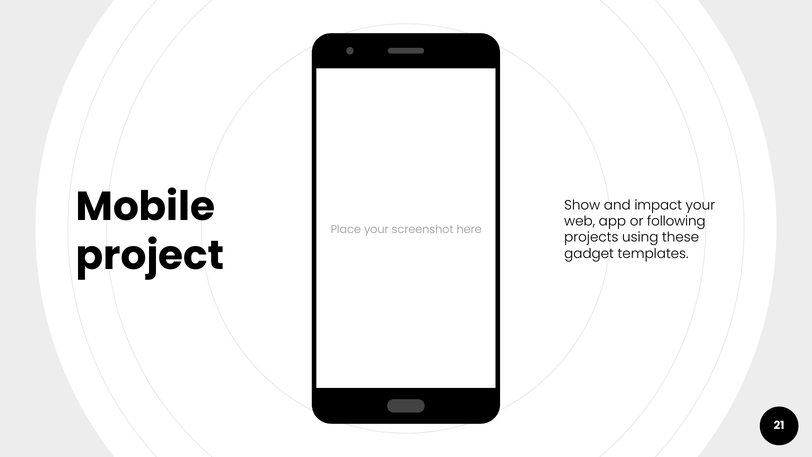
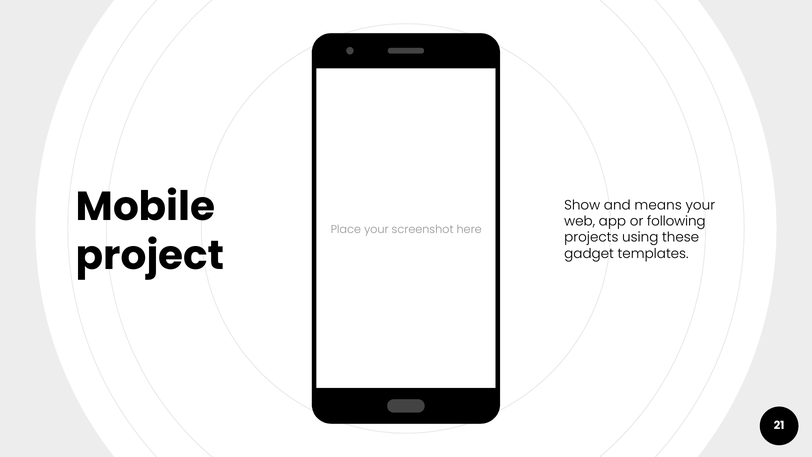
impact: impact -> means (658, 205)
